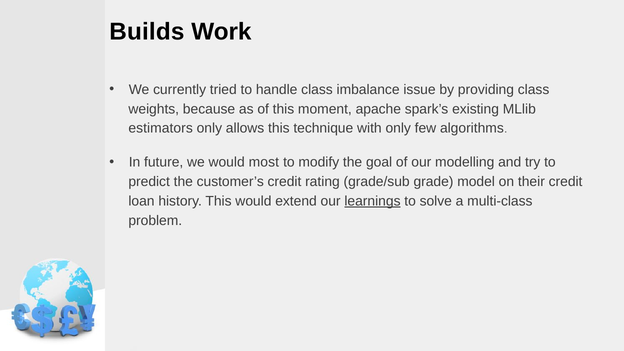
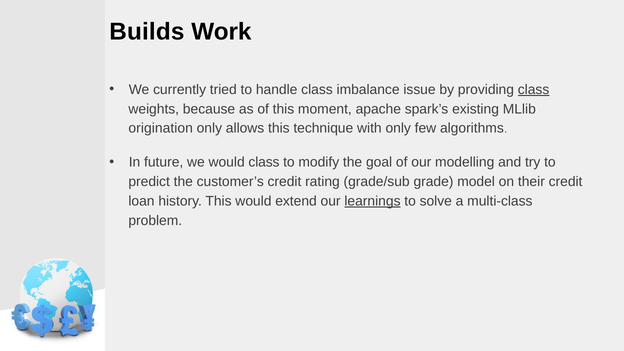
class underline: none -> present (534, 90)
estimators: estimators -> origination (161, 128)
would most: most -> class (264, 162)
